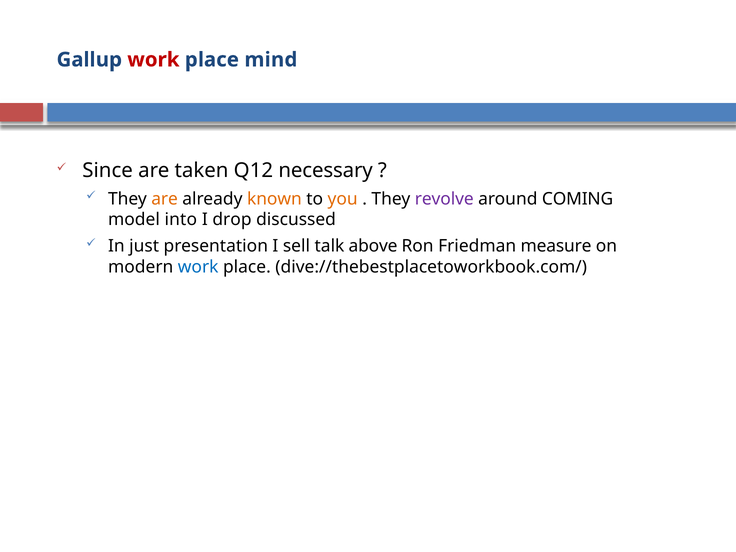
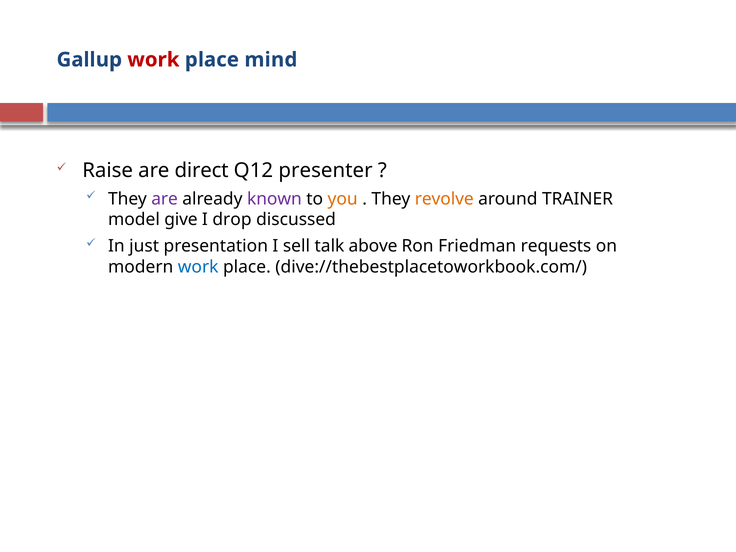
Since: Since -> Raise (108, 171)
taken: taken -> direct (202, 171)
necessary: necessary -> presenter (326, 171)
are colour: orange -> purple (165, 199)
known colour: orange -> purple (274, 199)
revolve colour: purple -> orange (444, 199)
COMING: COMING -> TRAINER (578, 199)
into: into -> give (181, 220)
measure: measure -> requests (556, 246)
